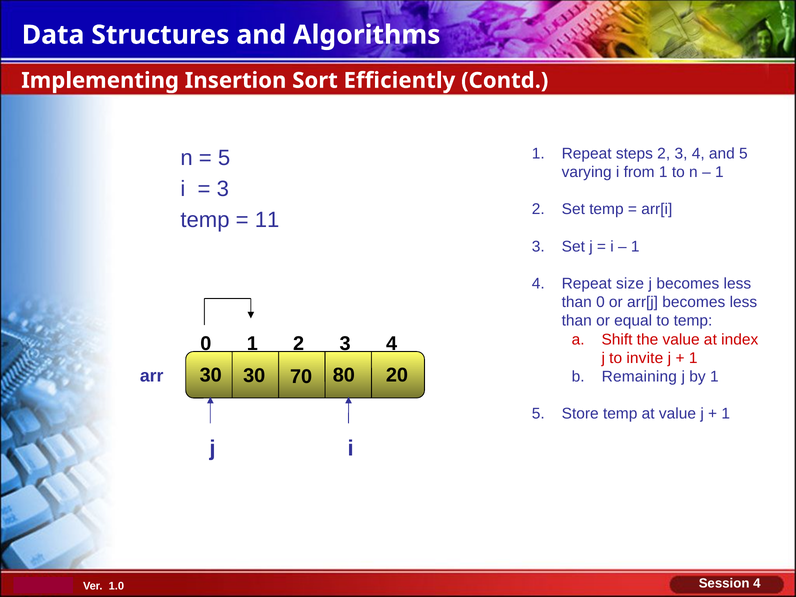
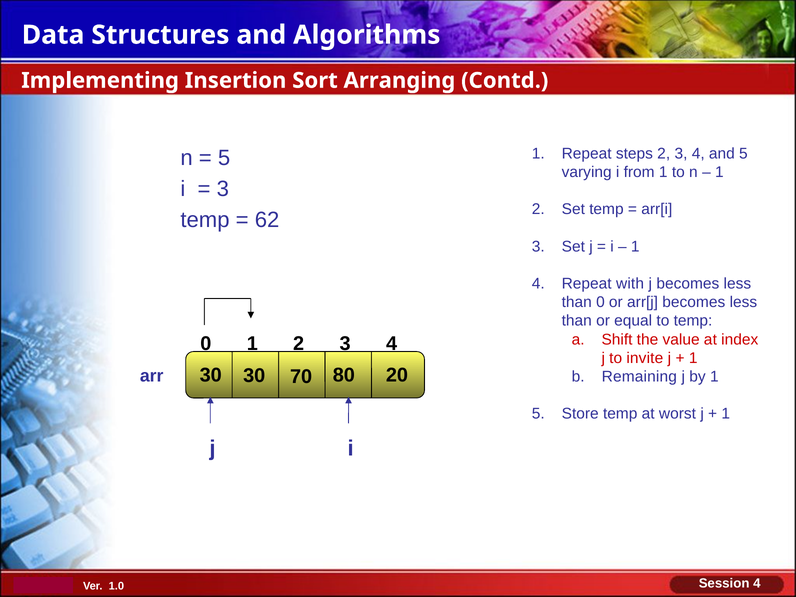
Efficiently: Efficiently -> Arranging (399, 81)
11: 11 -> 62 (267, 220)
size: size -> with (630, 284)
at value: value -> worst (677, 414)
